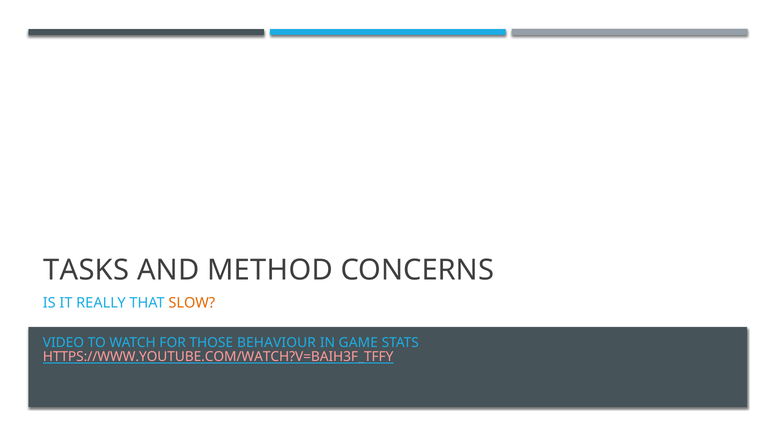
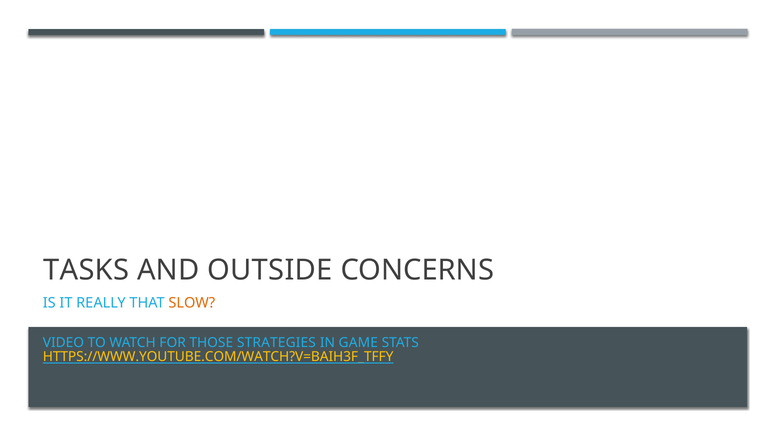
METHOD: METHOD -> OUTSIDE (270, 271)
BEHAVIOUR: BEHAVIOUR -> STRATEGIES (276, 343)
HTTPS://WWW.YOUTUBE.COM/WATCH?V=BAIH3F_TFFY colour: pink -> yellow (218, 357)
